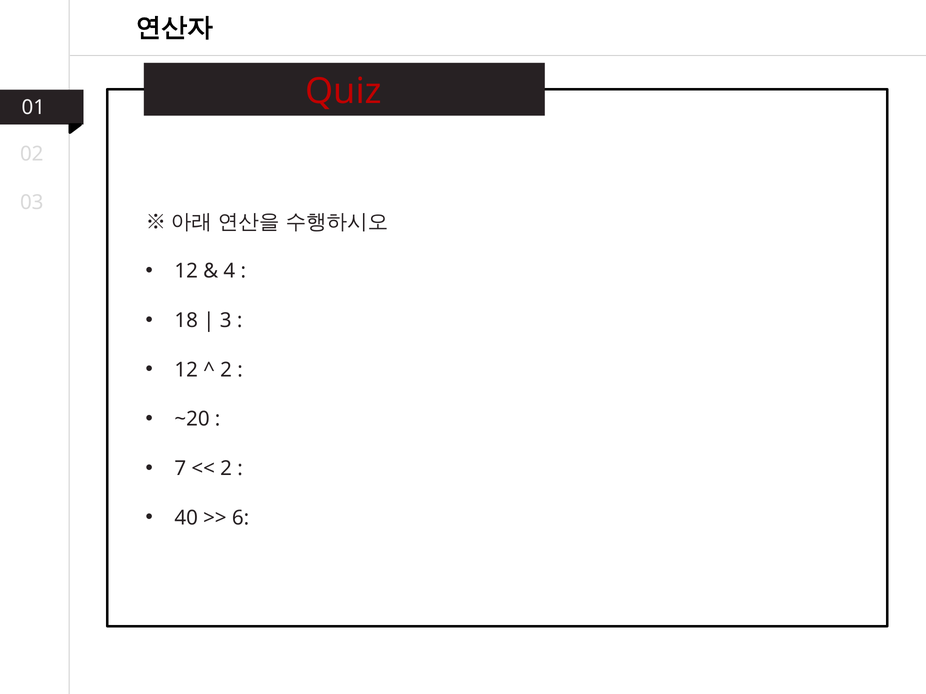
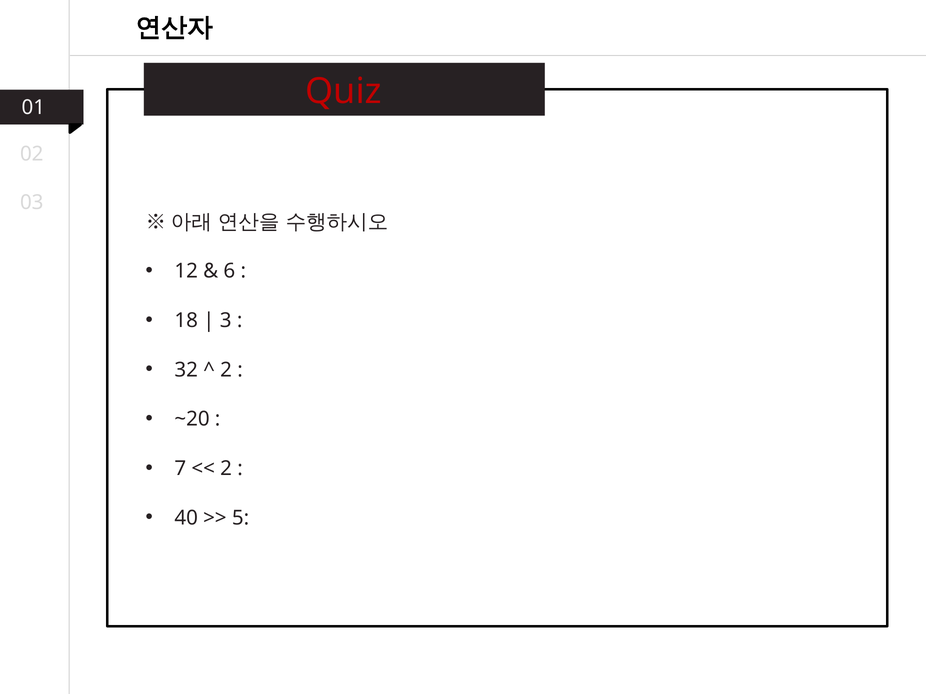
4: 4 -> 6 (229, 271)
12: 12 -> 32 (186, 370)
6: 6 -> 5 (241, 518)
